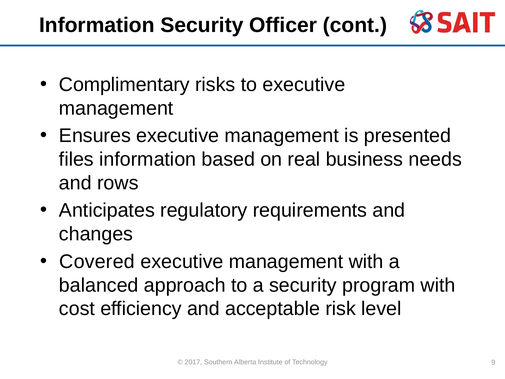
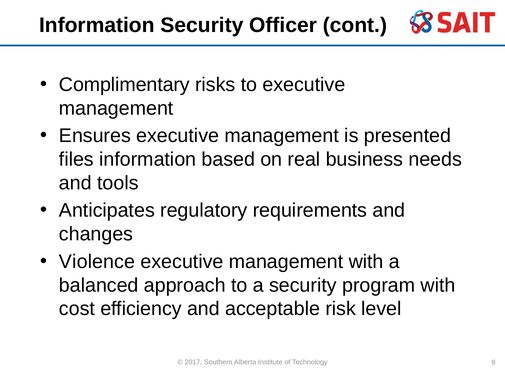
rows: rows -> tools (118, 183)
Covered: Covered -> Violence (97, 261)
